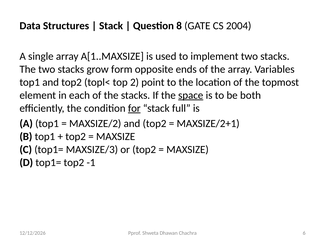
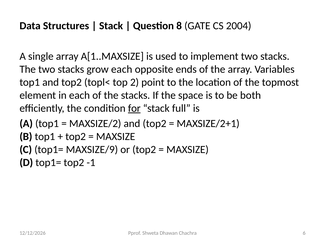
grow form: form -> each (122, 69)
space underline: present -> none (191, 95)
MAXSIZE/3: MAXSIZE/3 -> MAXSIZE/9 (92, 149)
